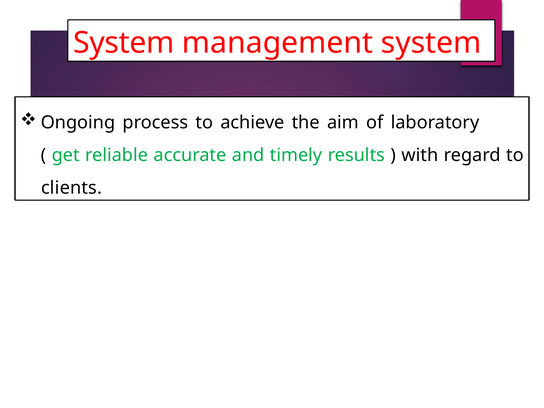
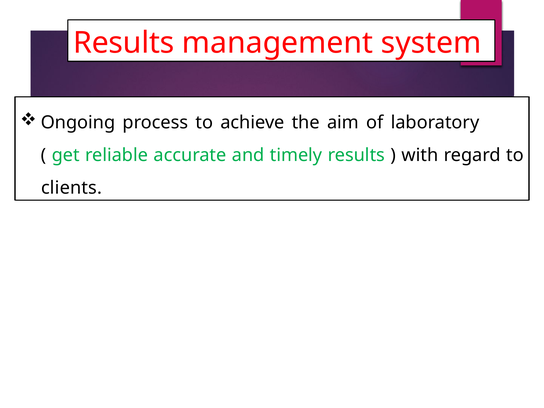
System: System -> Results (124, 43)
